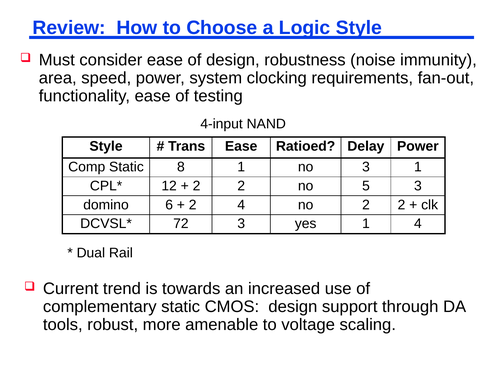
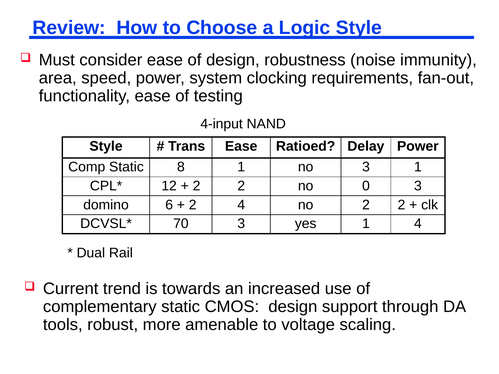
5: 5 -> 0 (366, 186)
72: 72 -> 70 (181, 224)
